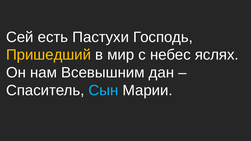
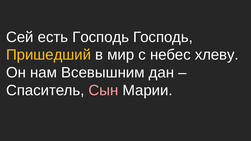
есть Пастухи: Пастухи -> Господь (101, 37)
яслях: яслях -> хлеву (217, 55)
Сын colour: light blue -> pink (103, 90)
